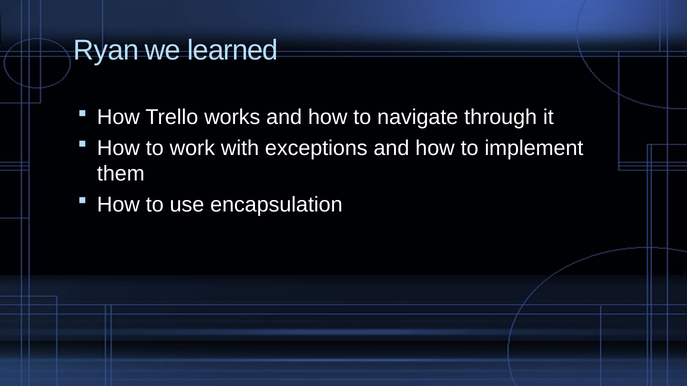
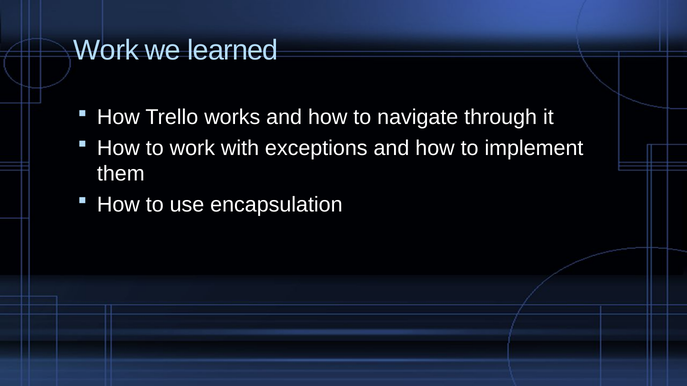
Ryan: Ryan -> Work (106, 51)
